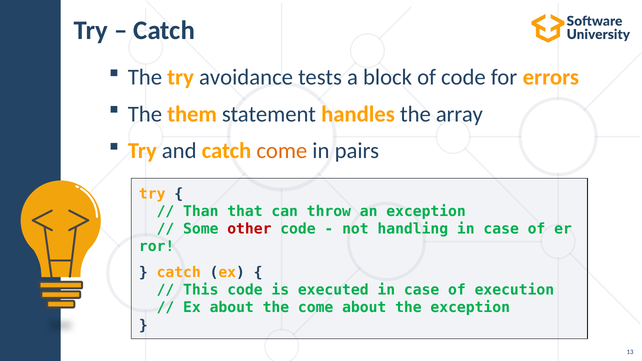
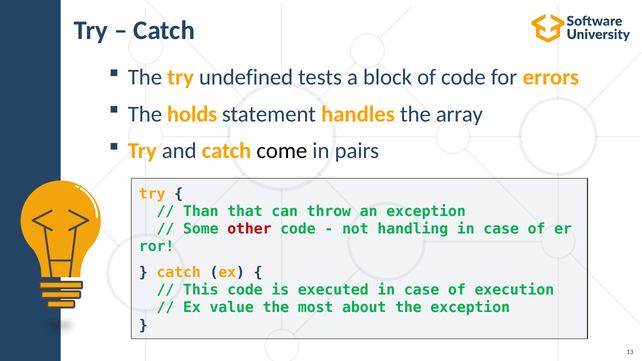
avoidance: avoidance -> undefined (246, 77)
them: them -> holds (192, 114)
come colour: orange -> black (282, 151)
Ex about: about -> value (232, 308)
the come: come -> most (316, 308)
